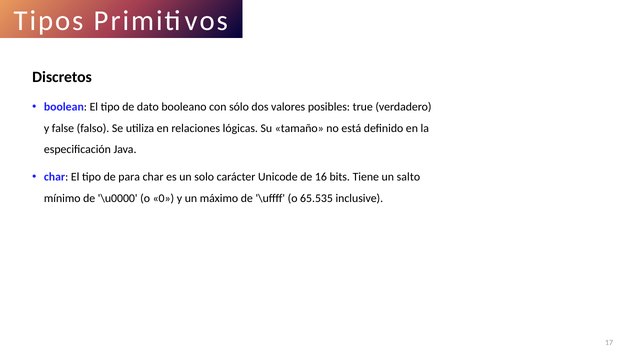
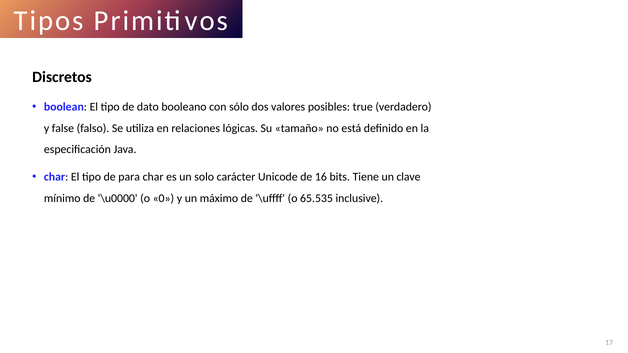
salto: salto -> clave (409, 177)
